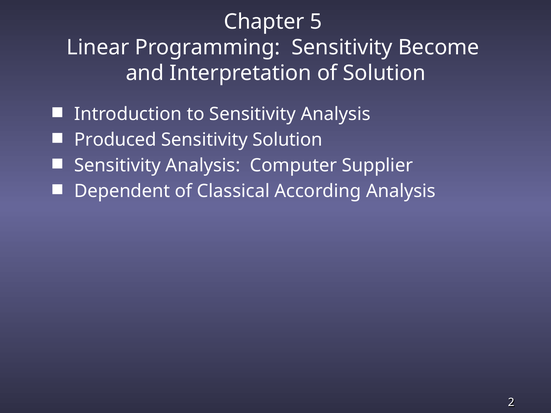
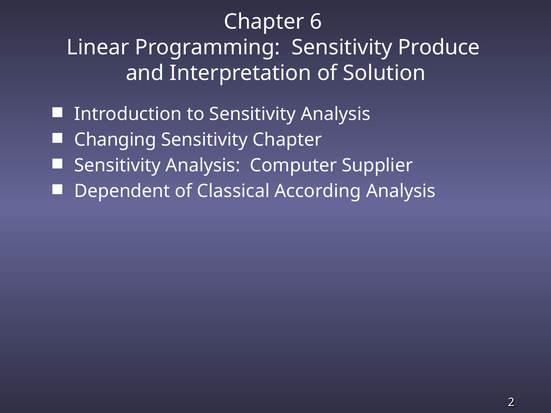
5: 5 -> 6 (316, 22)
Become: Become -> Produce (439, 48)
Produced: Produced -> Changing (115, 140)
Sensitivity Solution: Solution -> Chapter (287, 140)
